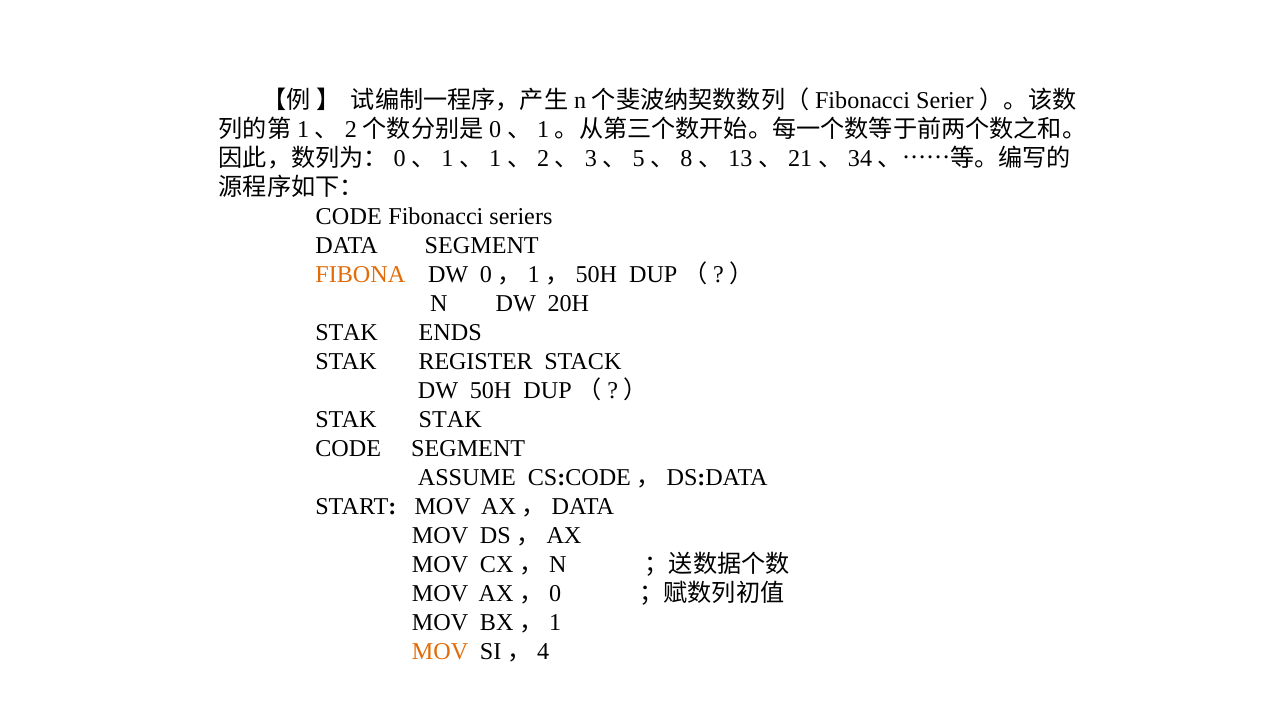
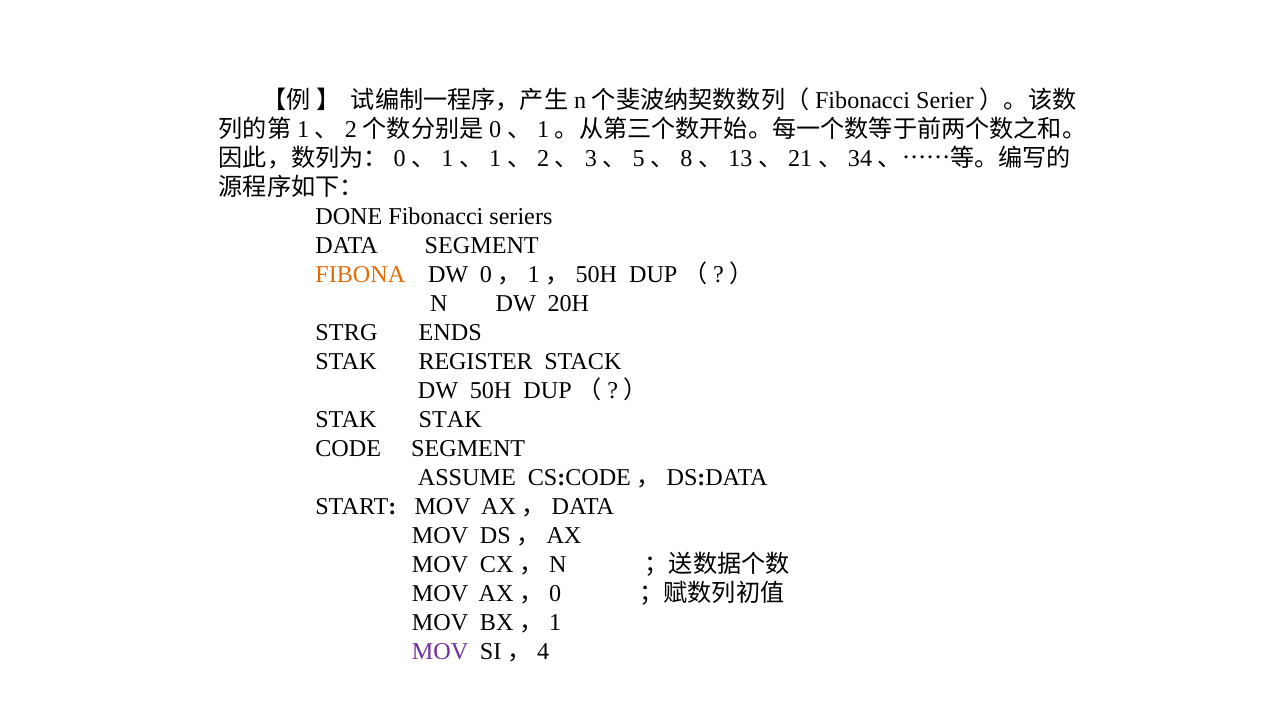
CODE: CODE -> DONE (349, 216)
STAK: STAK -> STRG (346, 332)
MOV colour: orange -> purple (440, 651)
